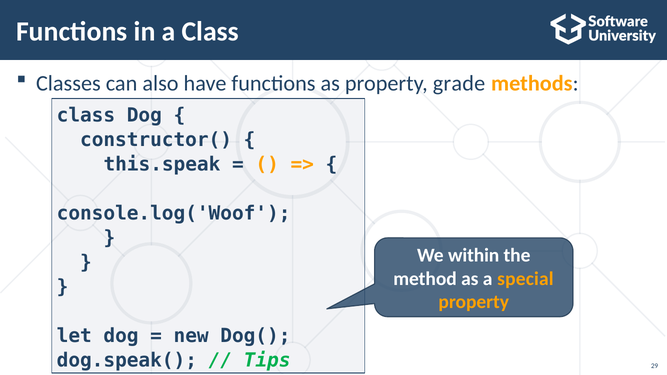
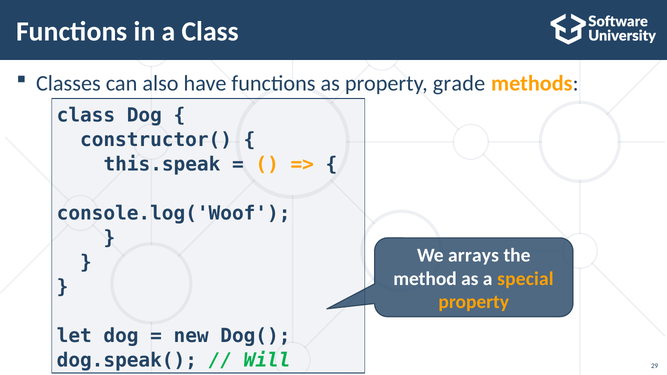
within: within -> arrays (474, 255)
Tips: Tips -> Will (267, 360)
